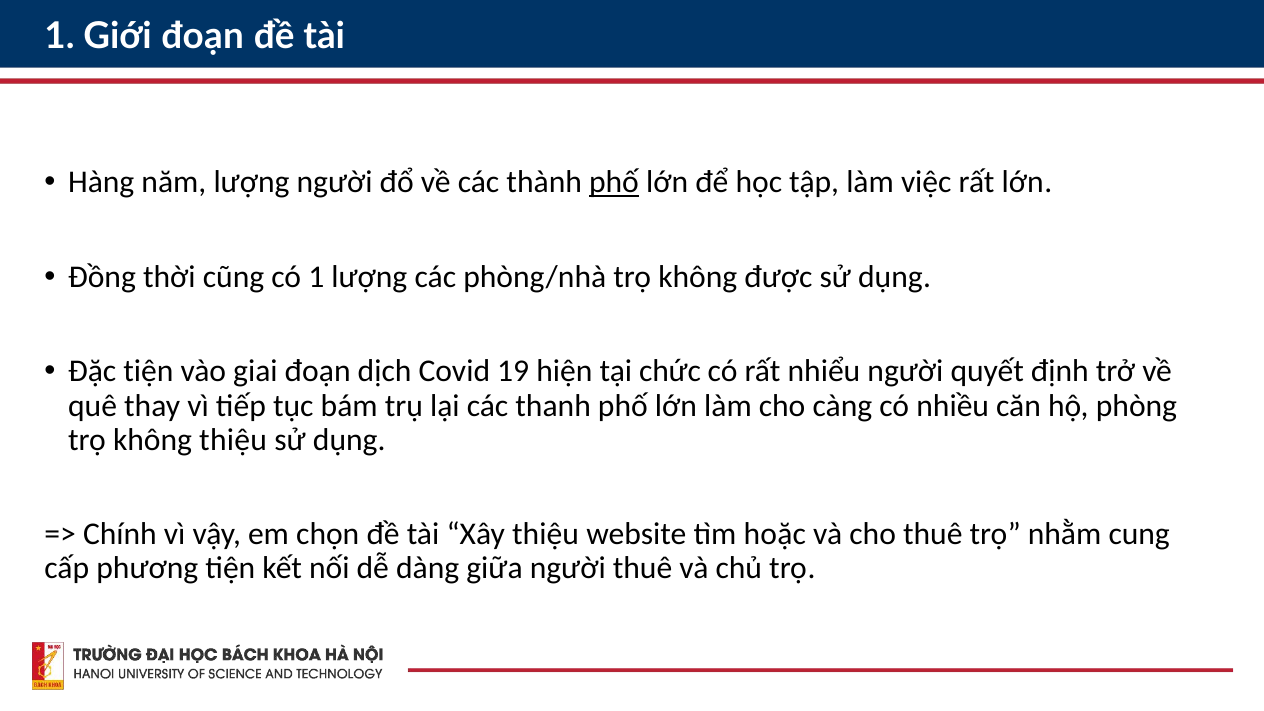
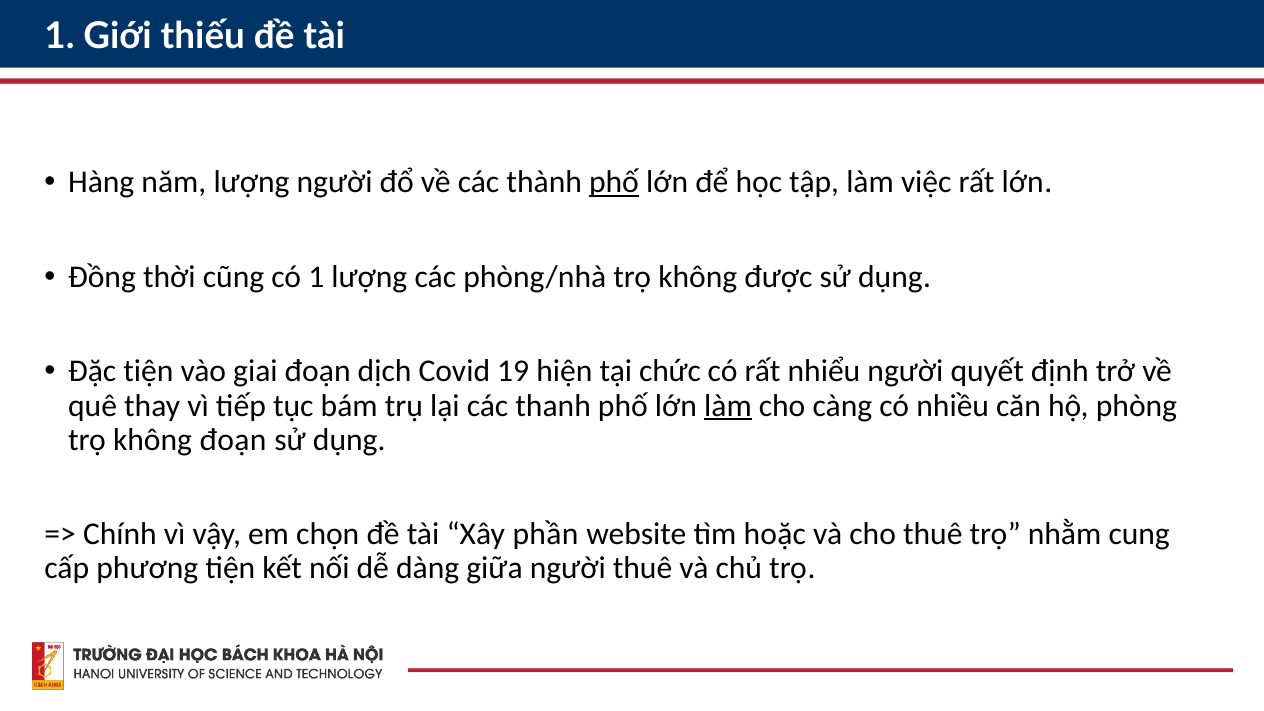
Giới đoạn: đoạn -> thiếu (203, 36)
làm underline: none -> present (728, 406)
không thiệu: thiệu -> đoạn (233, 440)
Xây thiệu: thiệu -> phần (545, 534)
